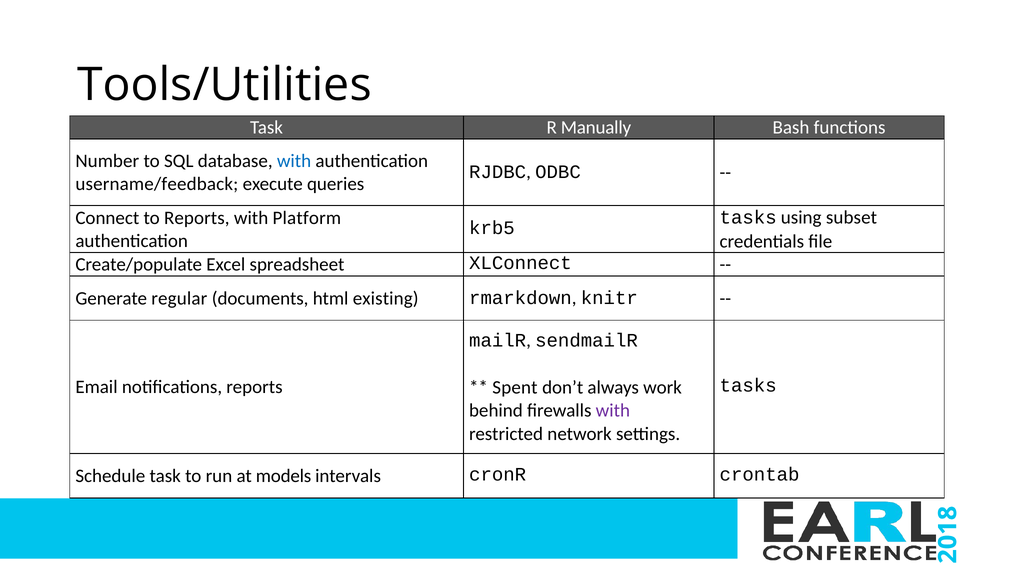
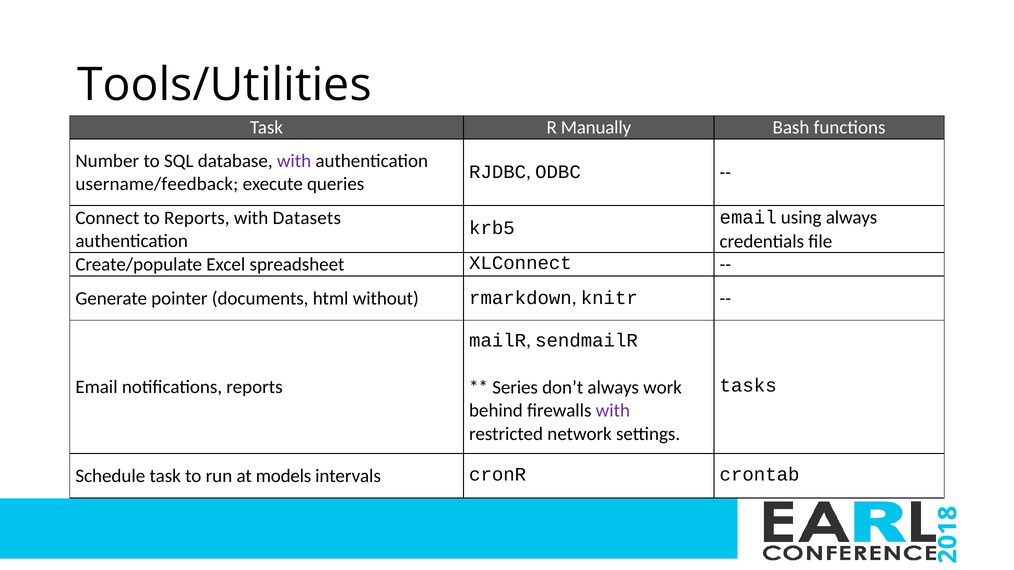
with colour: blue -> purple (294, 161)
Platform: Platform -> Datasets (307, 218)
tasks: tasks -> email (748, 218)
using subset: subset -> always (852, 218)
regular: regular -> pointer (179, 298)
existing: existing -> without (386, 298)
Spent: Spent -> Series (515, 388)
